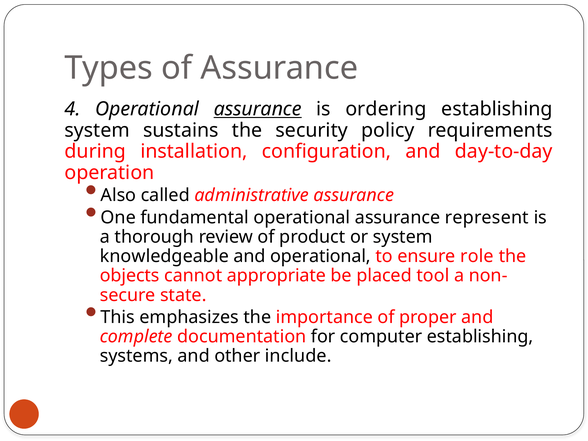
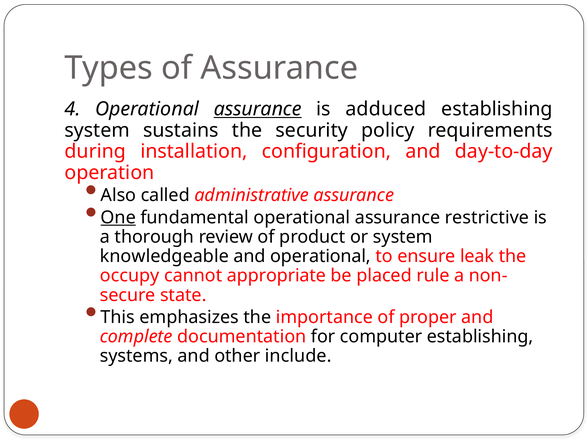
ordering: ordering -> adduced (386, 109)
One underline: none -> present (118, 217)
represent: represent -> restrictive (487, 217)
role: role -> leak (477, 256)
objects: objects -> occupy (130, 276)
tool: tool -> rule (433, 276)
